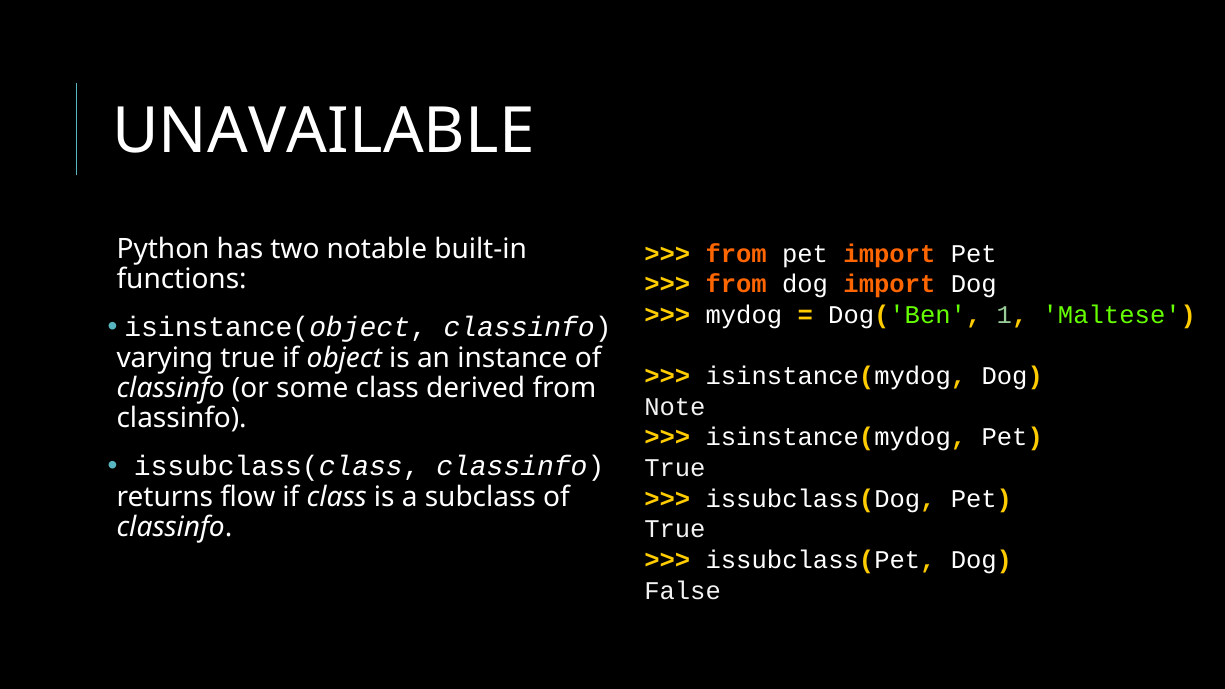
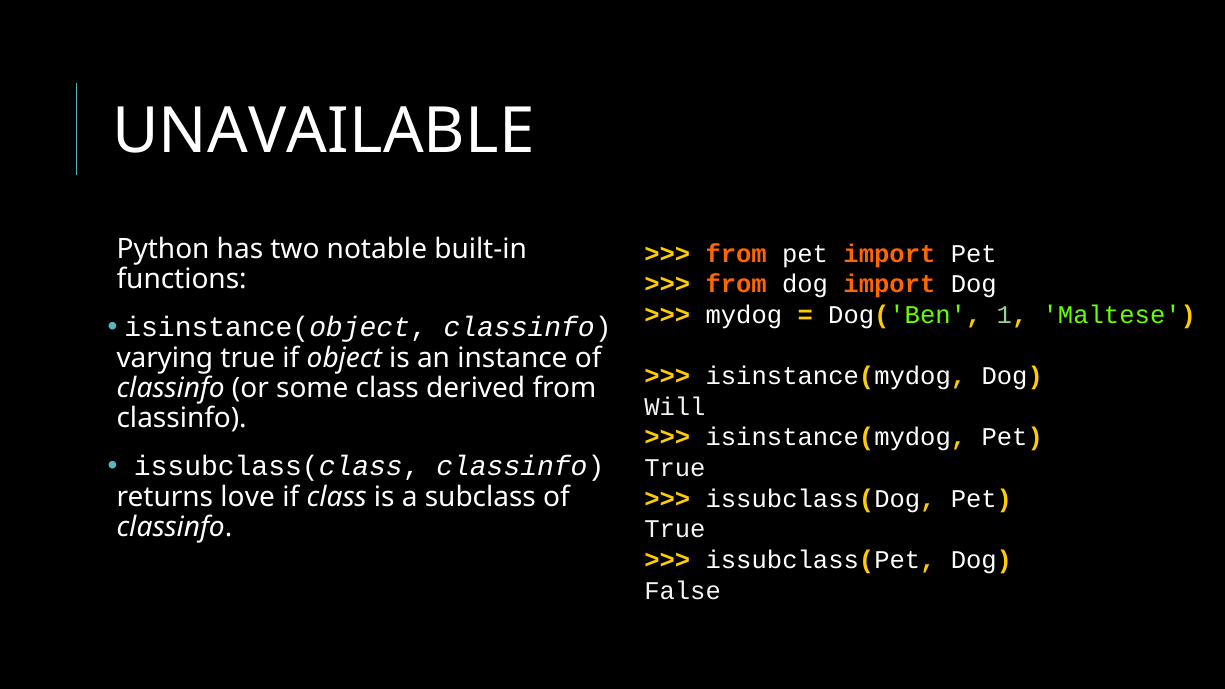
Note: Note -> Will (675, 407)
flow: flow -> love (248, 497)
